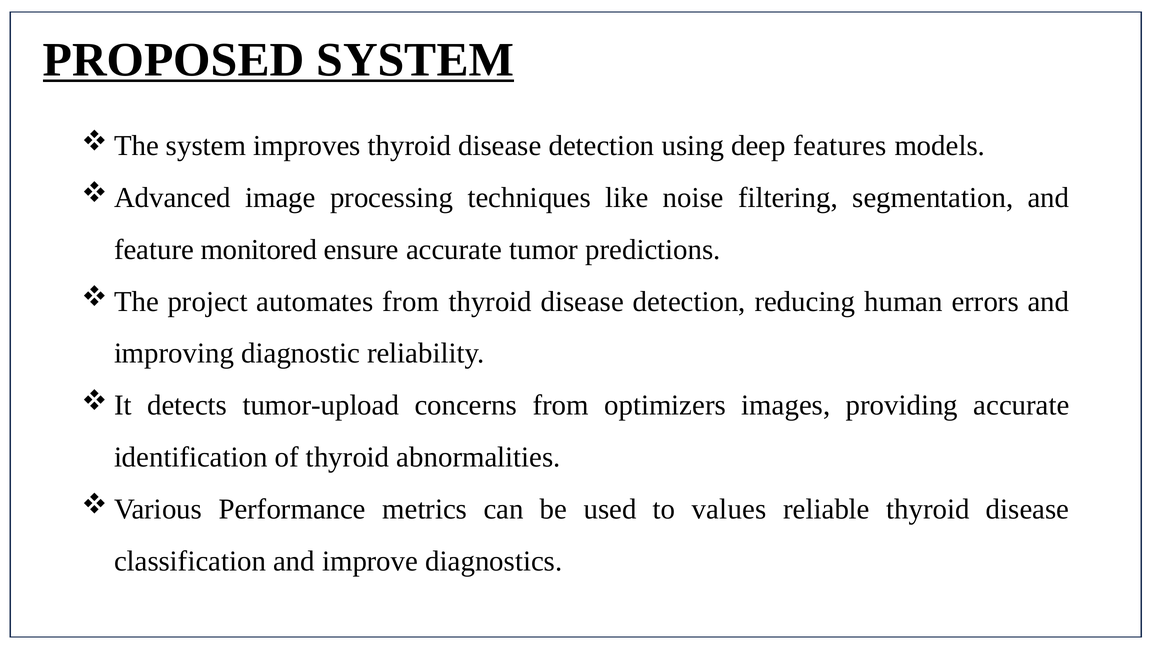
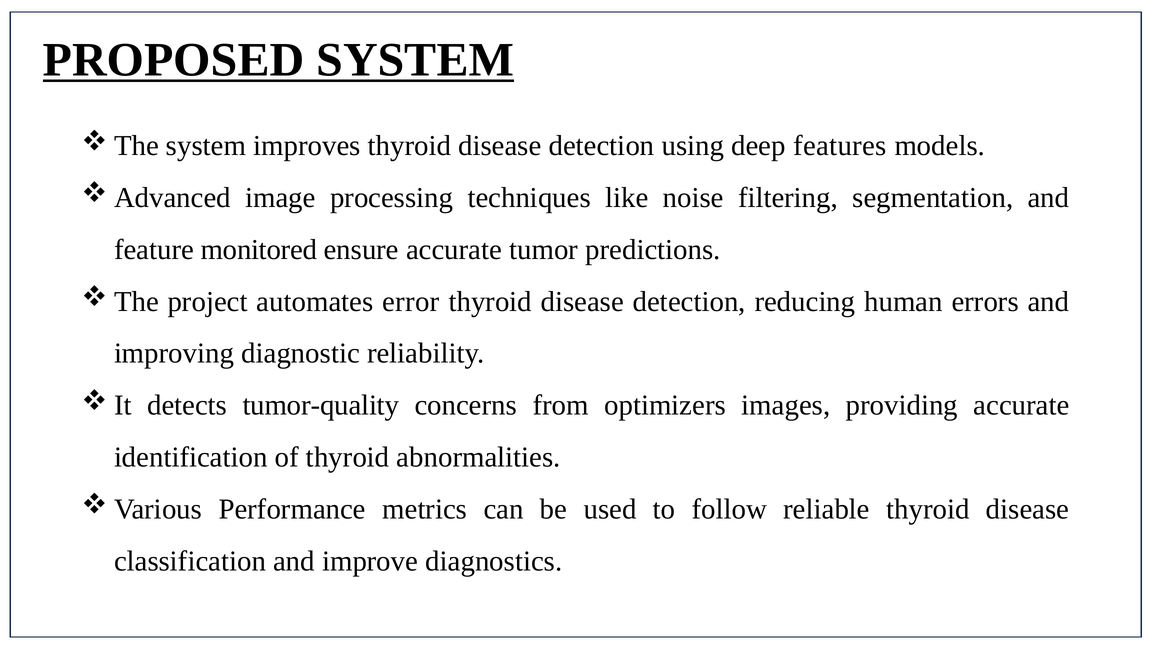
automates from: from -> error (411, 302)
tumor-upload: tumor-upload -> tumor-quality (321, 405)
values: values -> follow (729, 509)
